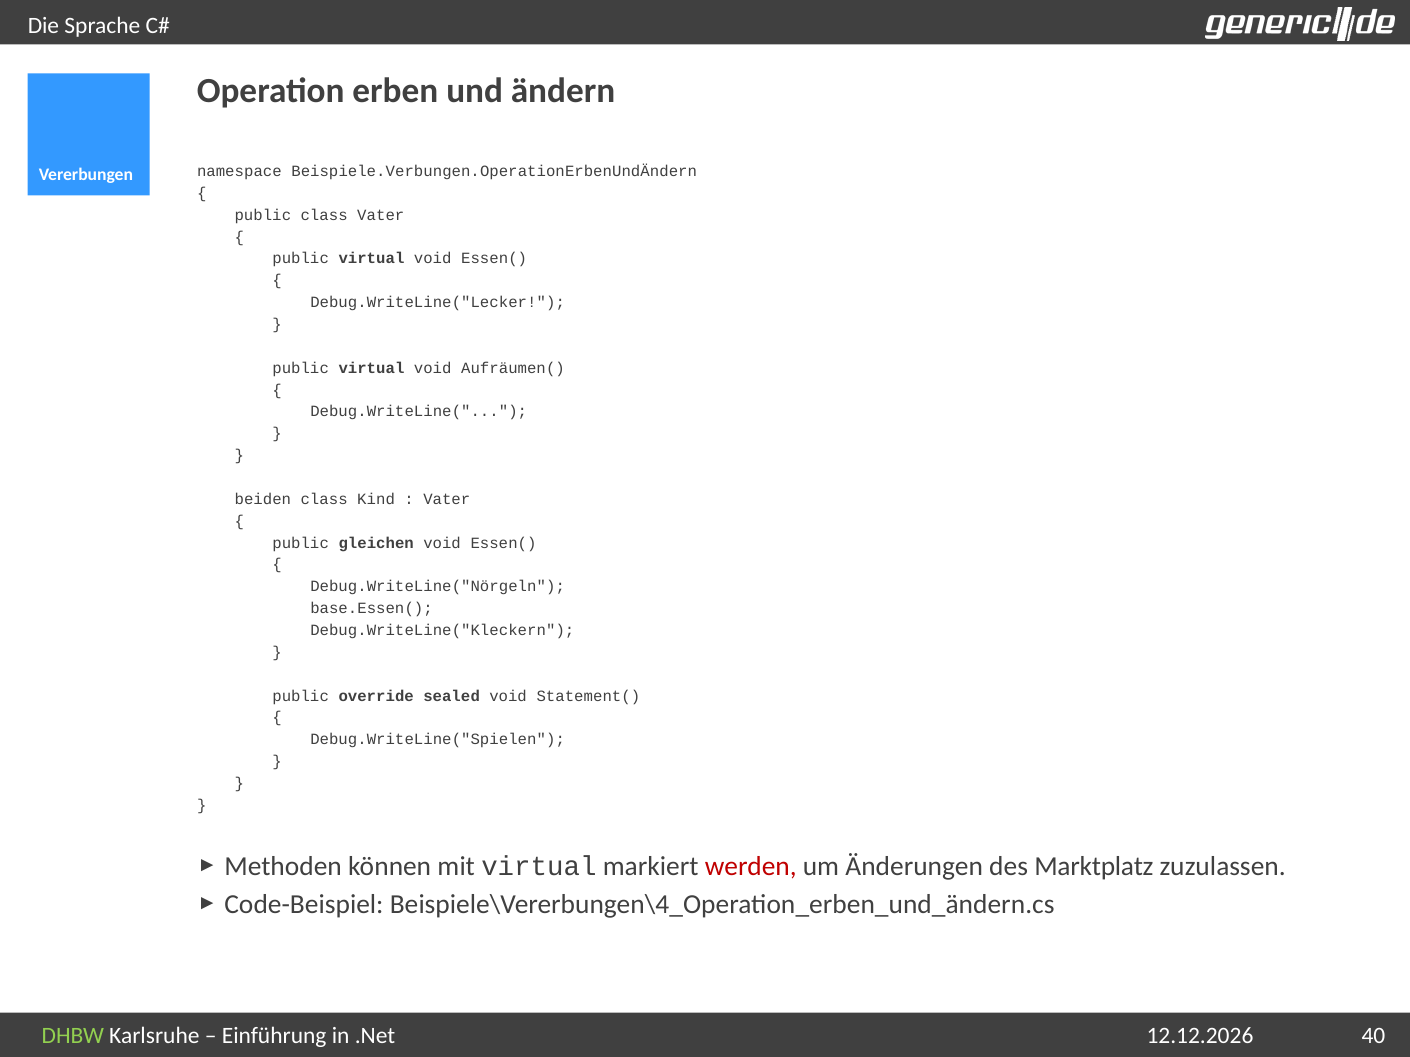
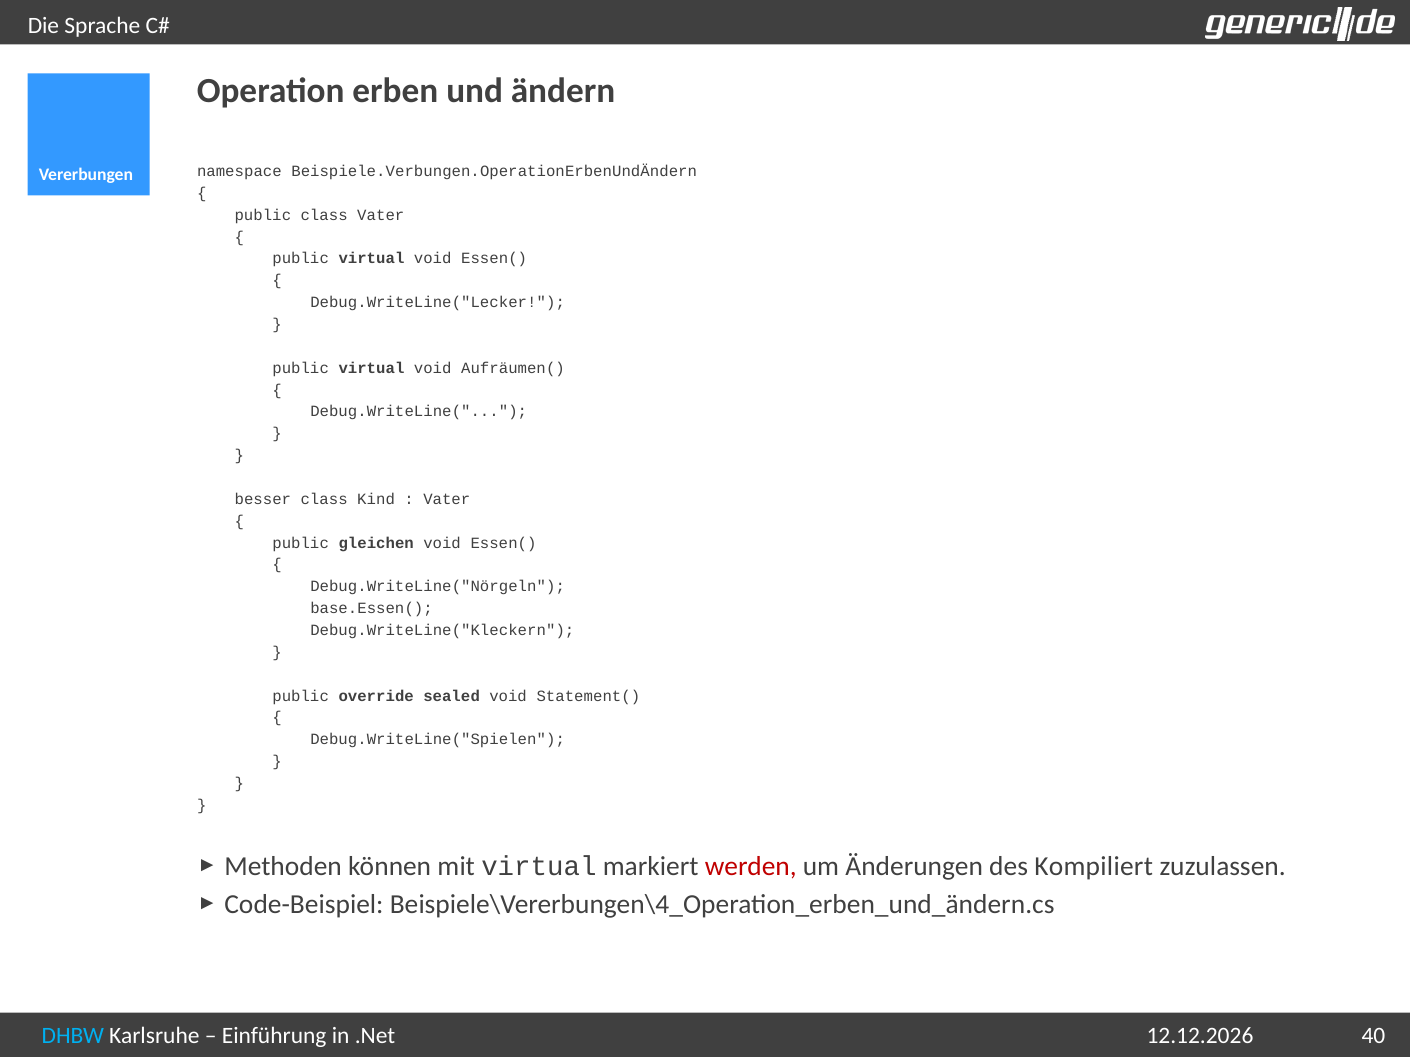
beiden: beiden -> besser (263, 499)
Marktplatz: Marktplatz -> Kompiliert (1094, 867)
DHBW colour: light green -> light blue (73, 1037)
